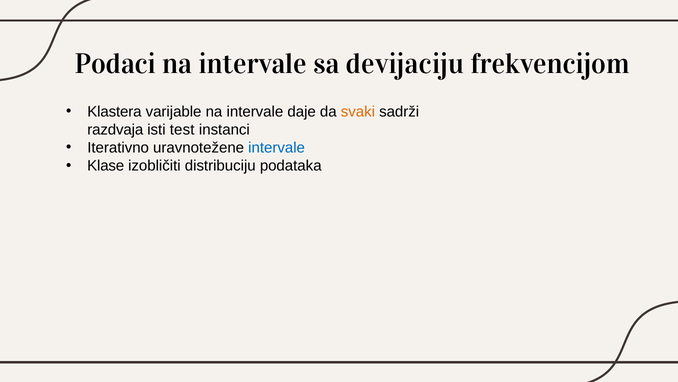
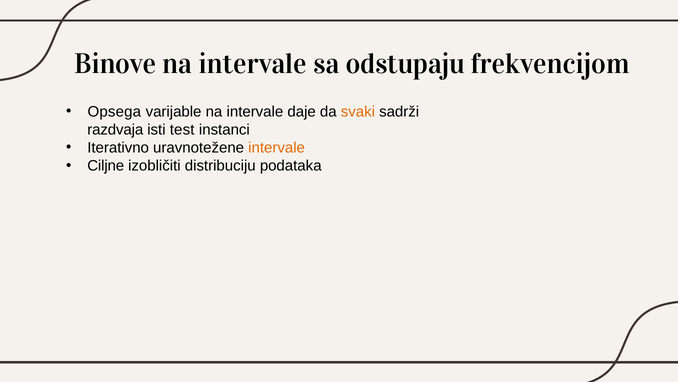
Podaci: Podaci -> Binove (115, 64)
devijaciju: devijaciju -> odstupaju (405, 64)
Klastera: Klastera -> Opsega (114, 111)
intervale colour: blue -> orange (277, 148)
Klase: Klase -> Ciljne (106, 166)
